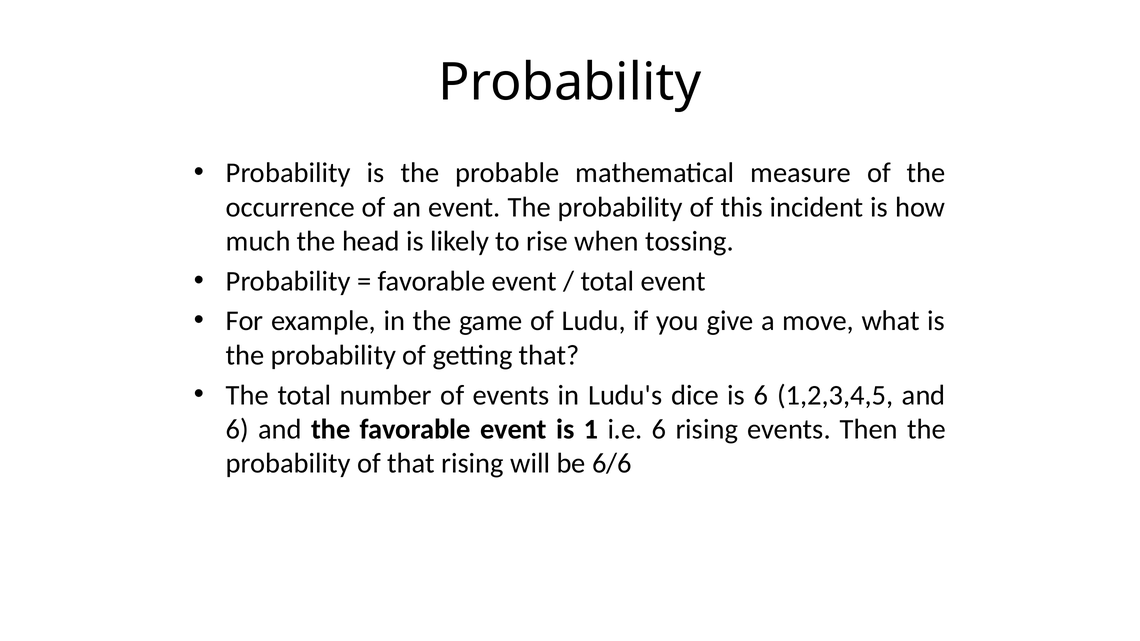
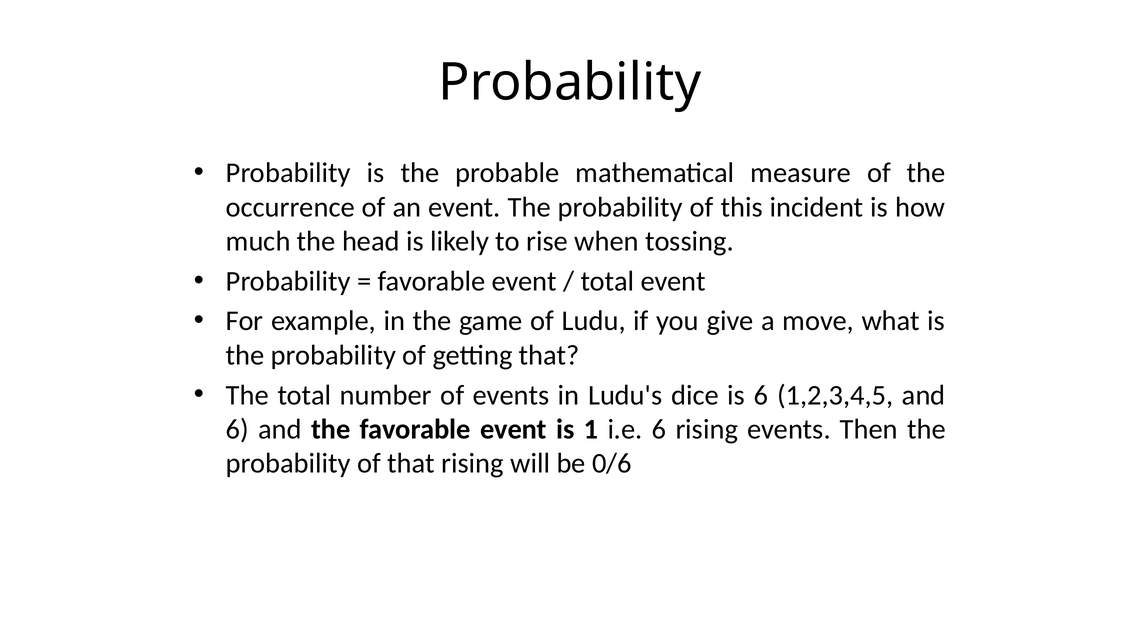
6/6: 6/6 -> 0/6 (612, 464)
